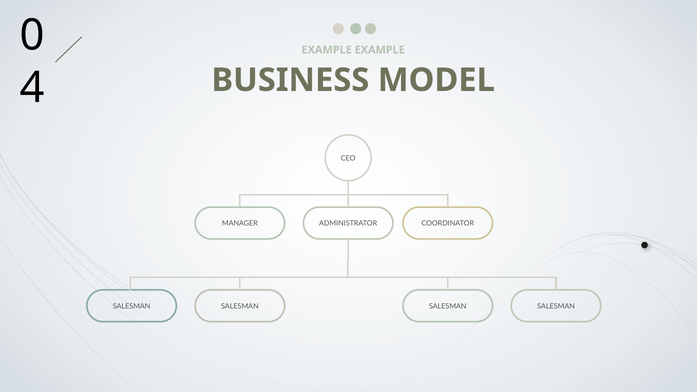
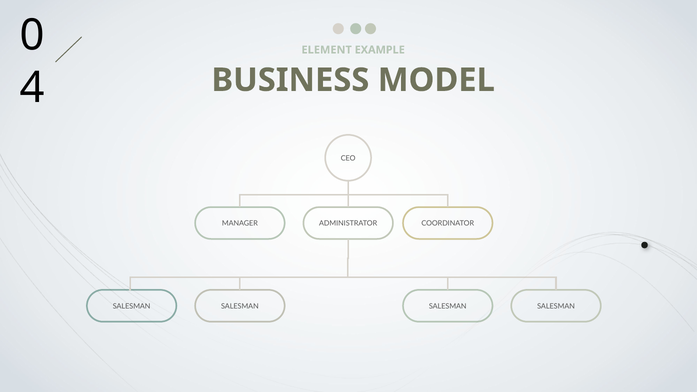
EXAMPLE: EXAMPLE -> ELEMENT (327, 50)
